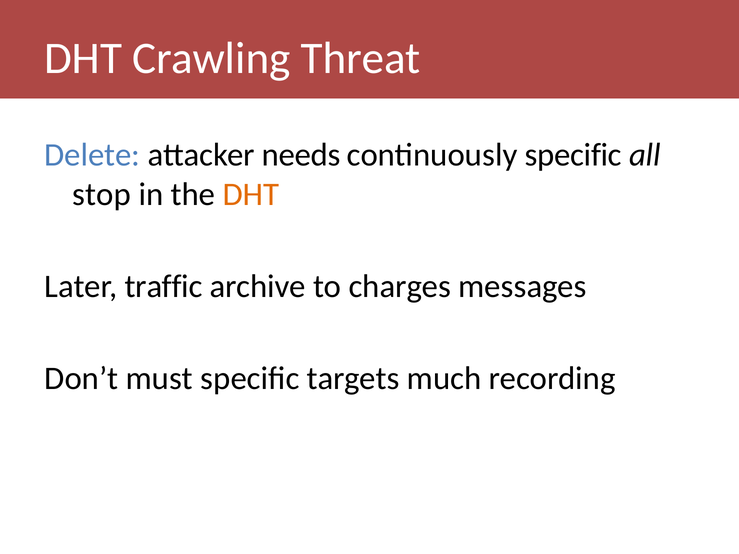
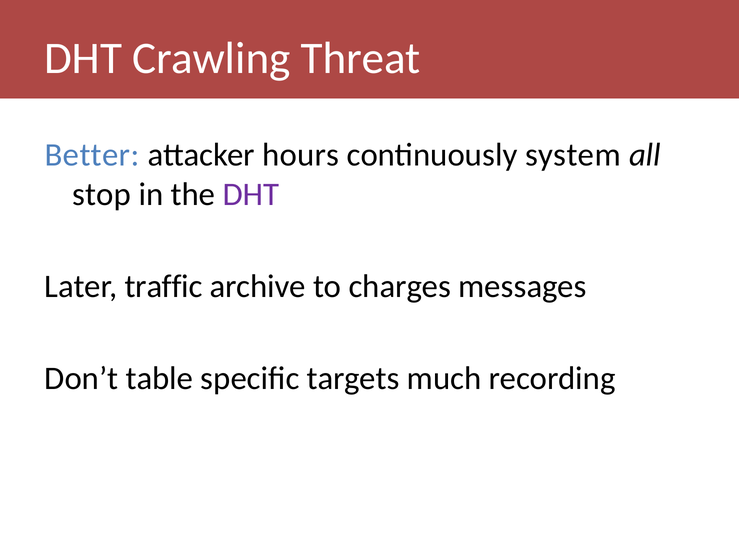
Delete: Delete -> Better (92, 155)
needs: needs -> hours (301, 155)
continuously specific: specific -> system (573, 155)
DHT colour: orange -> purple (251, 194)
must: must -> table (159, 378)
